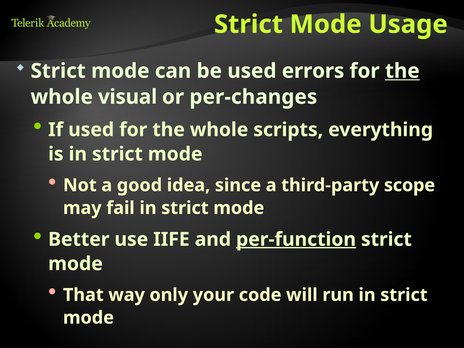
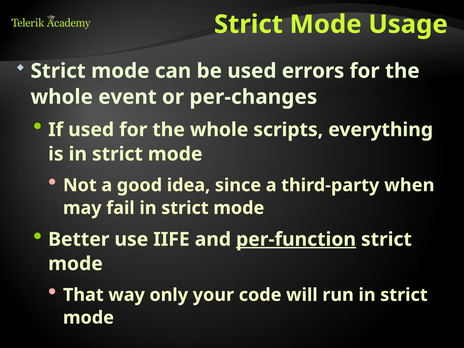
the underline: present -> none (402, 71)
visual: visual -> event (127, 97)
scope: scope -> when (409, 185)
